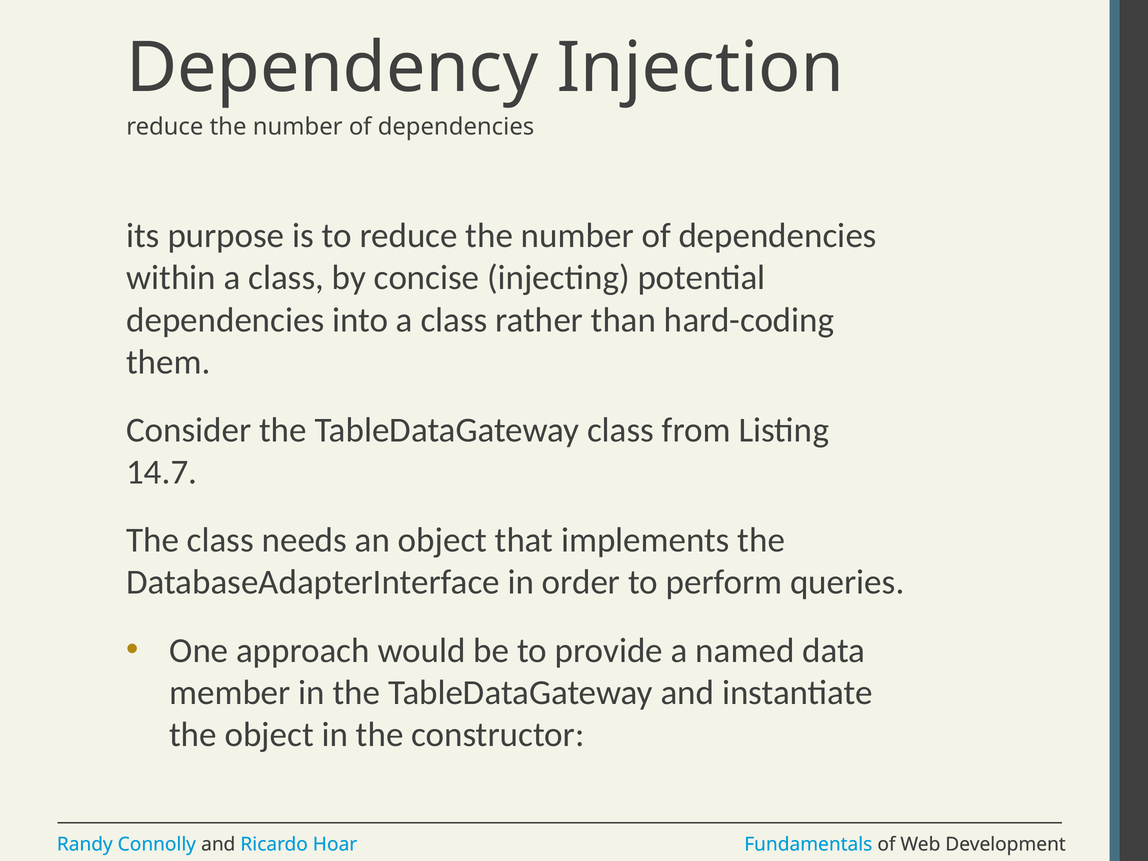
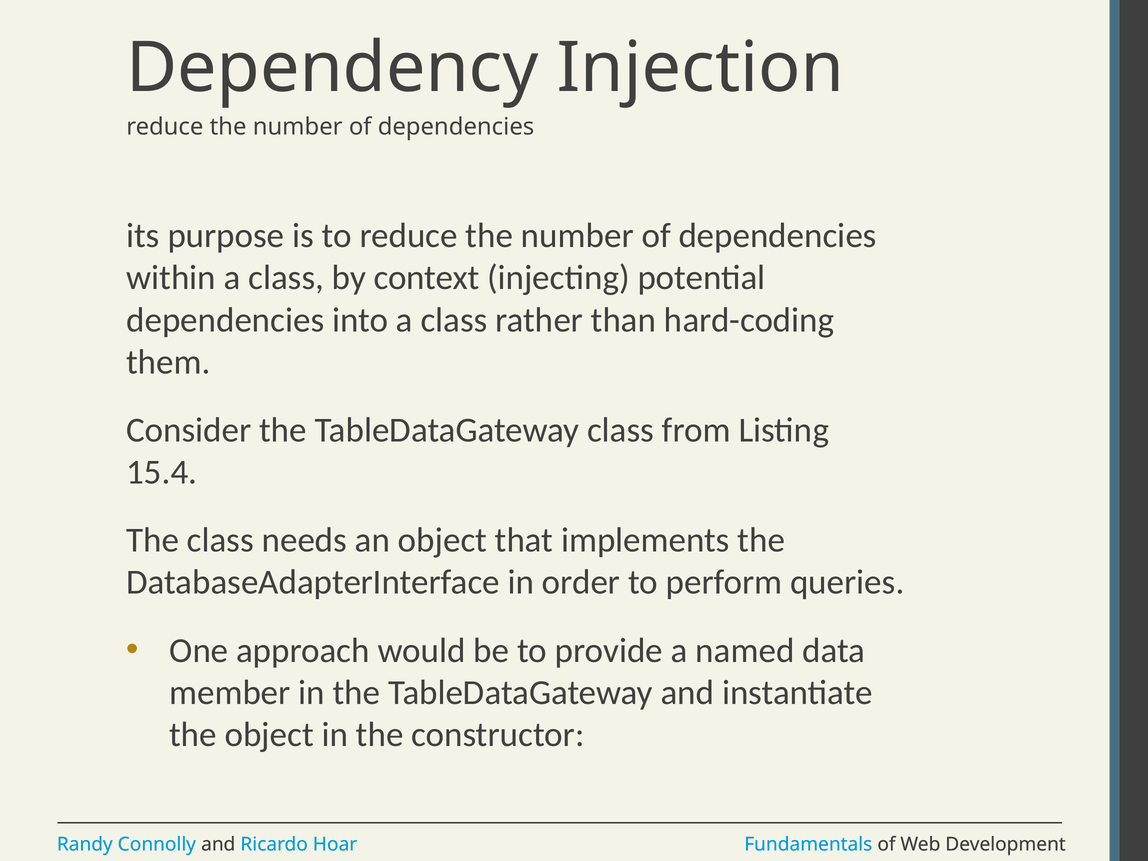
concise: concise -> context (427, 278)
14.7: 14.7 -> 15.4 (162, 472)
